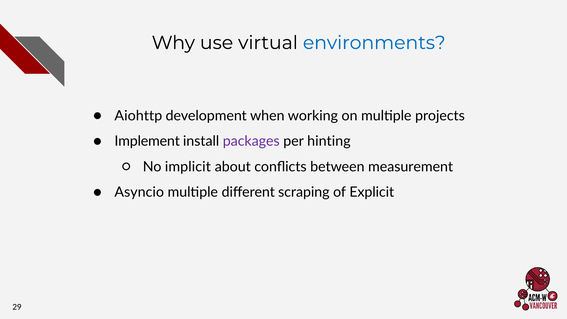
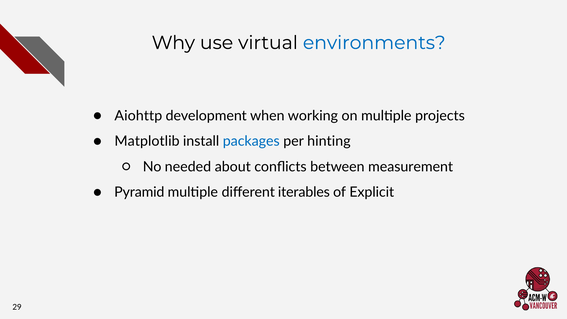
Implement: Implement -> Matplotlib (147, 141)
packages colour: purple -> blue (251, 141)
implicit: implicit -> needed (188, 167)
Asyncio: Asyncio -> Pyramid (139, 192)
scraping: scraping -> iterables (304, 192)
